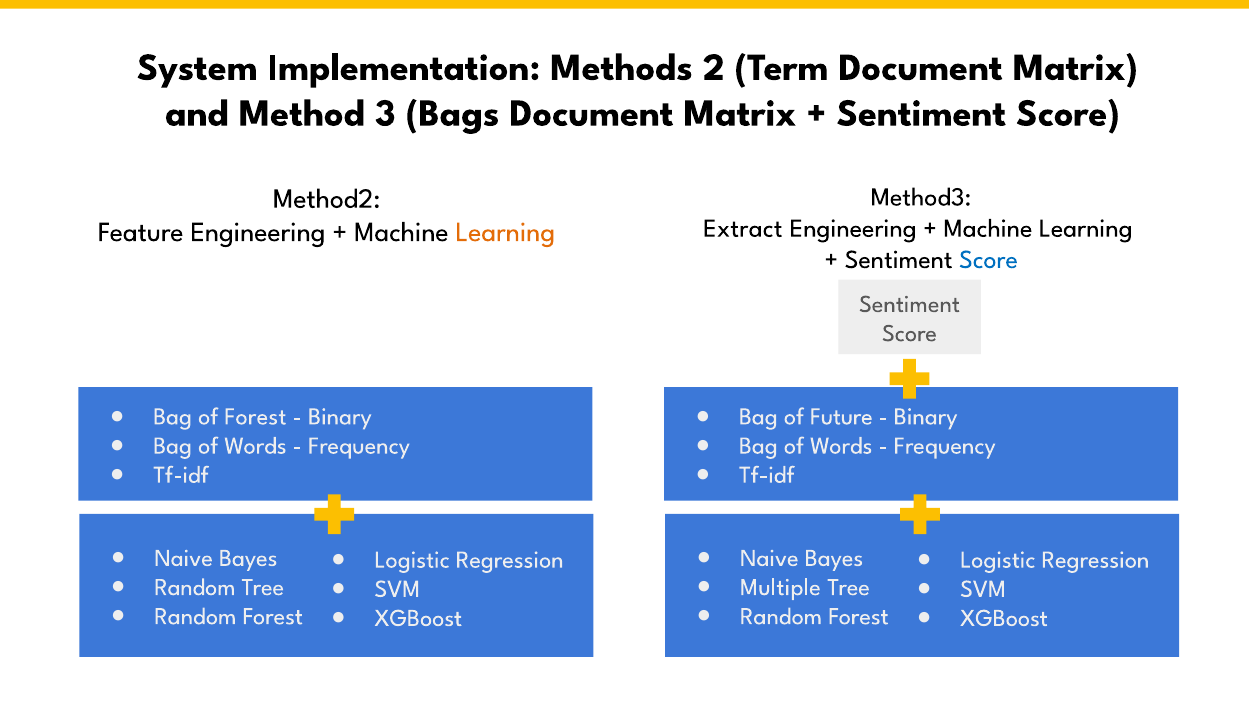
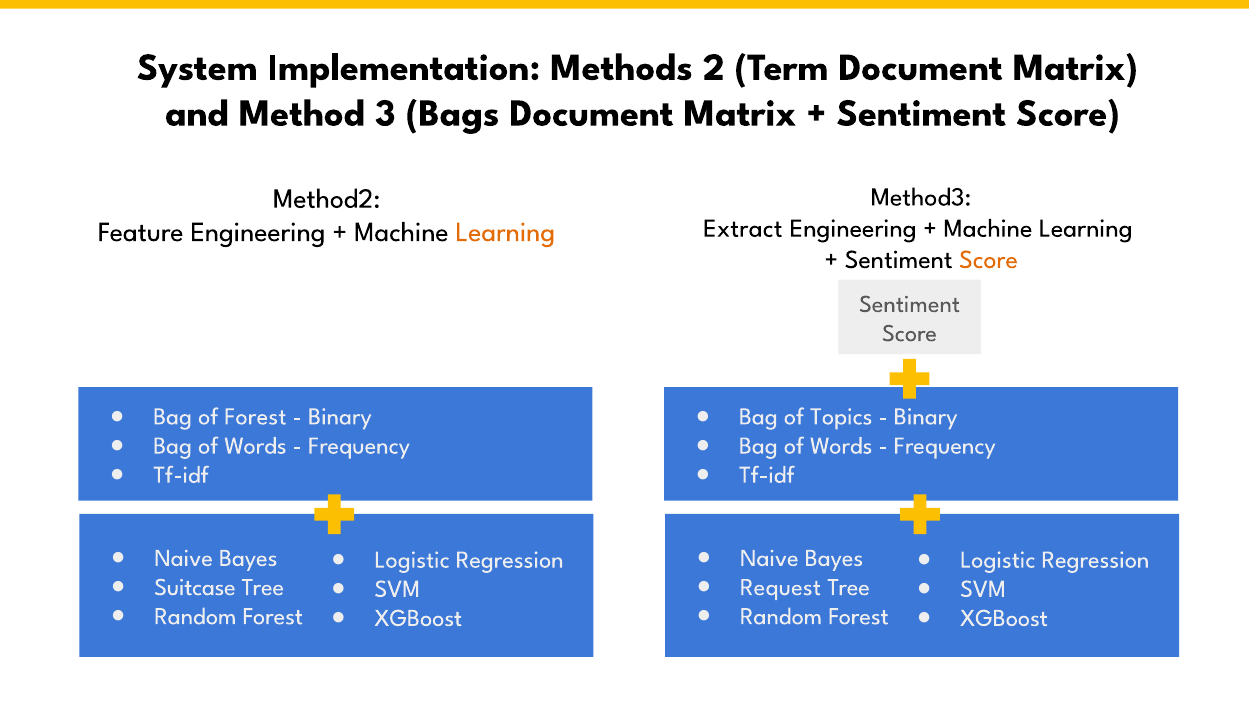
Score colour: blue -> orange (989, 259)
Future: Future -> Topics (841, 416)
Random: Random -> Suitcase (195, 587)
Multiple: Multiple -> Request (780, 587)
